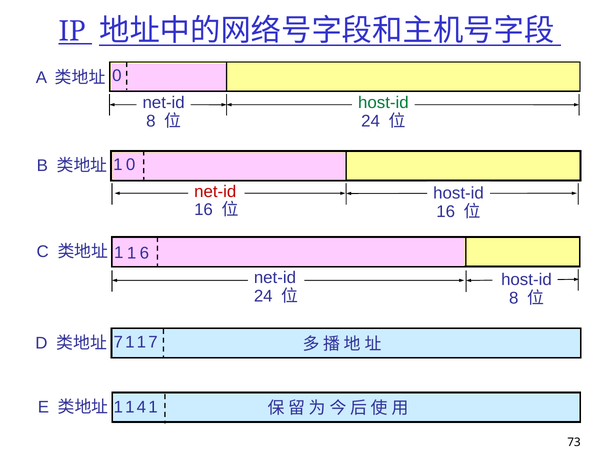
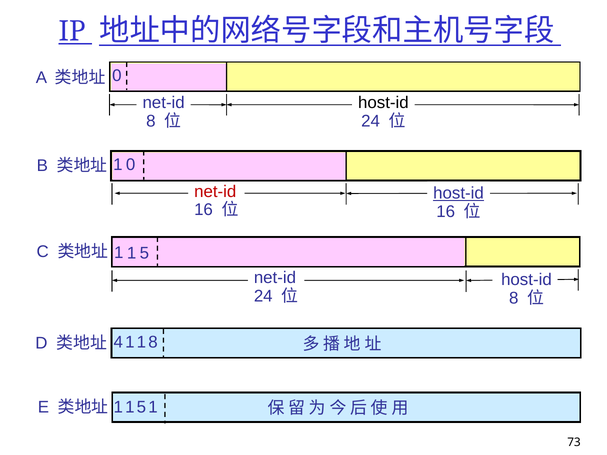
host-id colour: green -> black (383, 103)
host-id underline: none -> present (459, 193)
6: 6 -> 5 (144, 253)
7: 7 -> 4 (118, 343)
1 7: 7 -> 8 (153, 343)
1 4: 4 -> 5 (141, 407)
